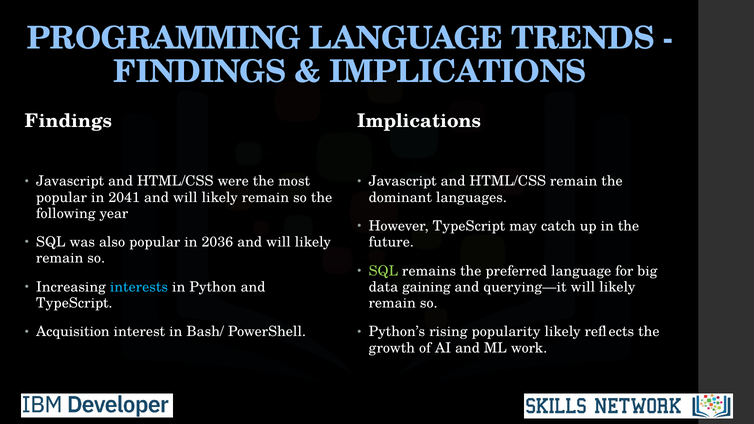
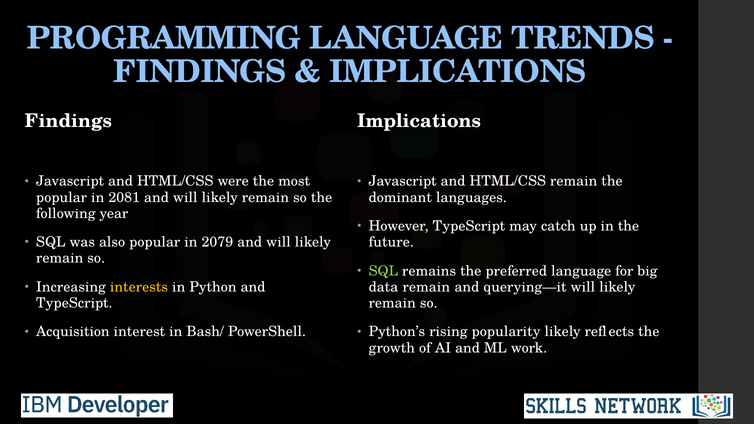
2041: 2041 -> 2081 (124, 197)
2036: 2036 -> 2079 (217, 242)
interests colour: light blue -> yellow (139, 287)
data gaining: gaining -> remain (426, 287)
